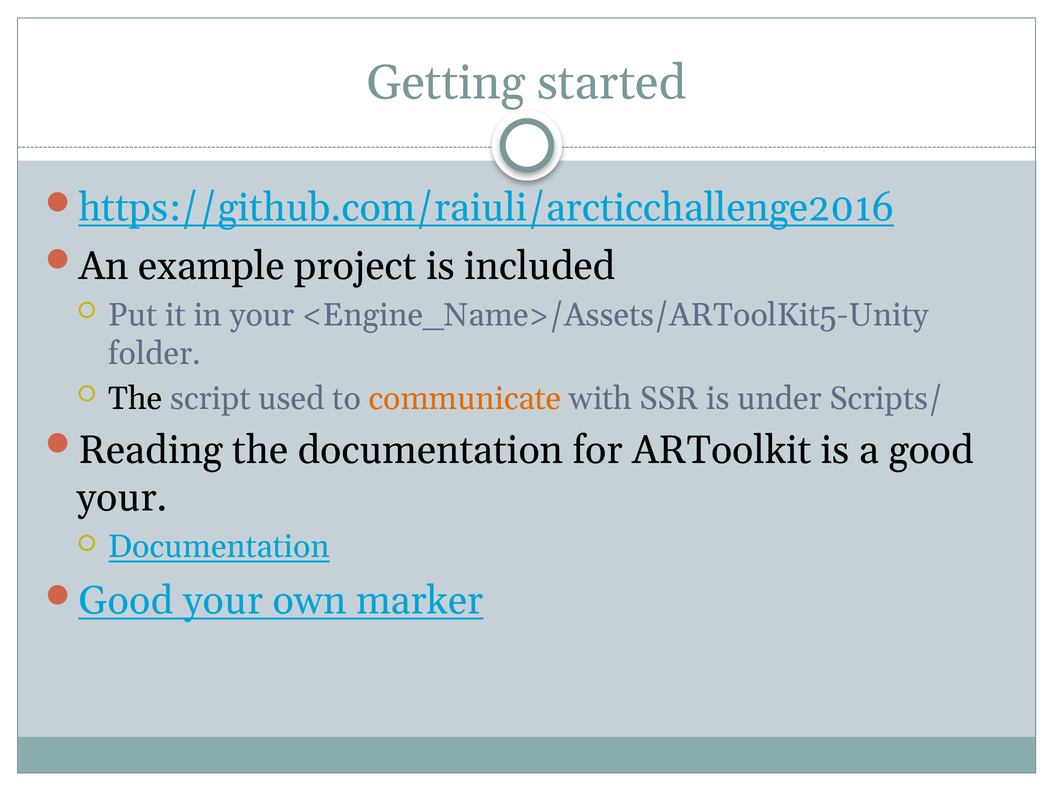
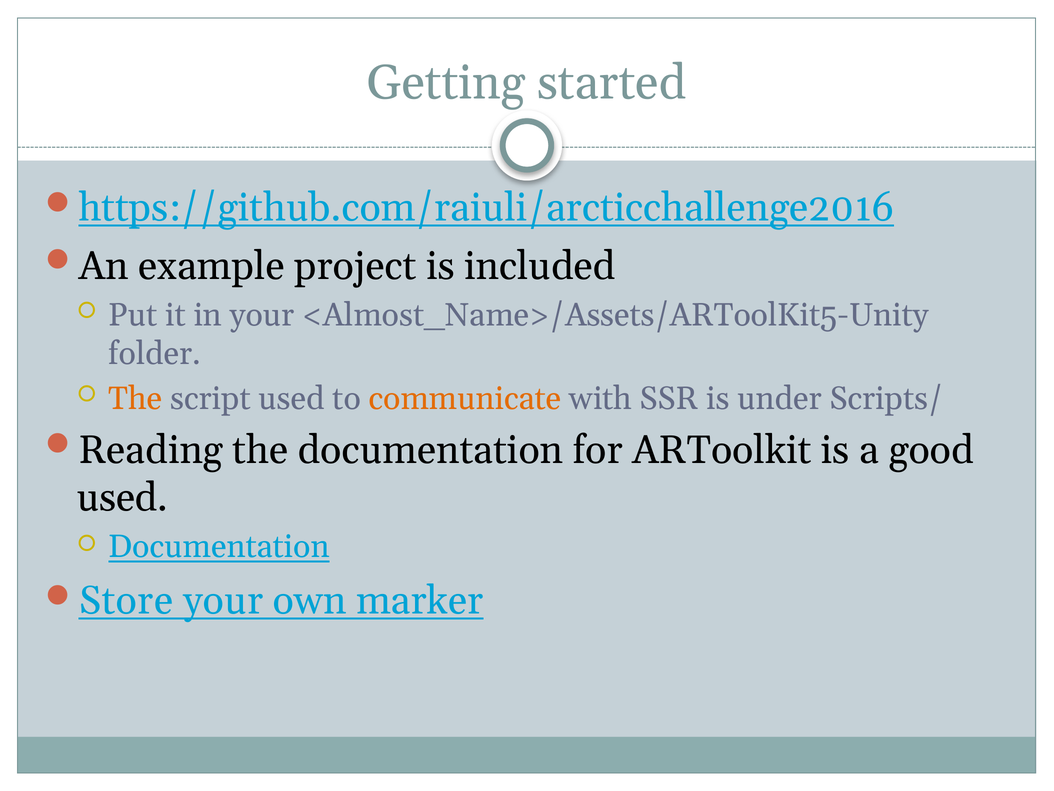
<Engine_Name>/Assets/ARToolKit5-Unity: <Engine_Name>/Assets/ARToolKit5-Unity -> <Almost_Name>/Assets/ARToolKit5-Unity (615, 315)
The colour: black -> orange (135, 399)
your: your -> used (122, 498)
Good: Good -> Store (126, 600)
